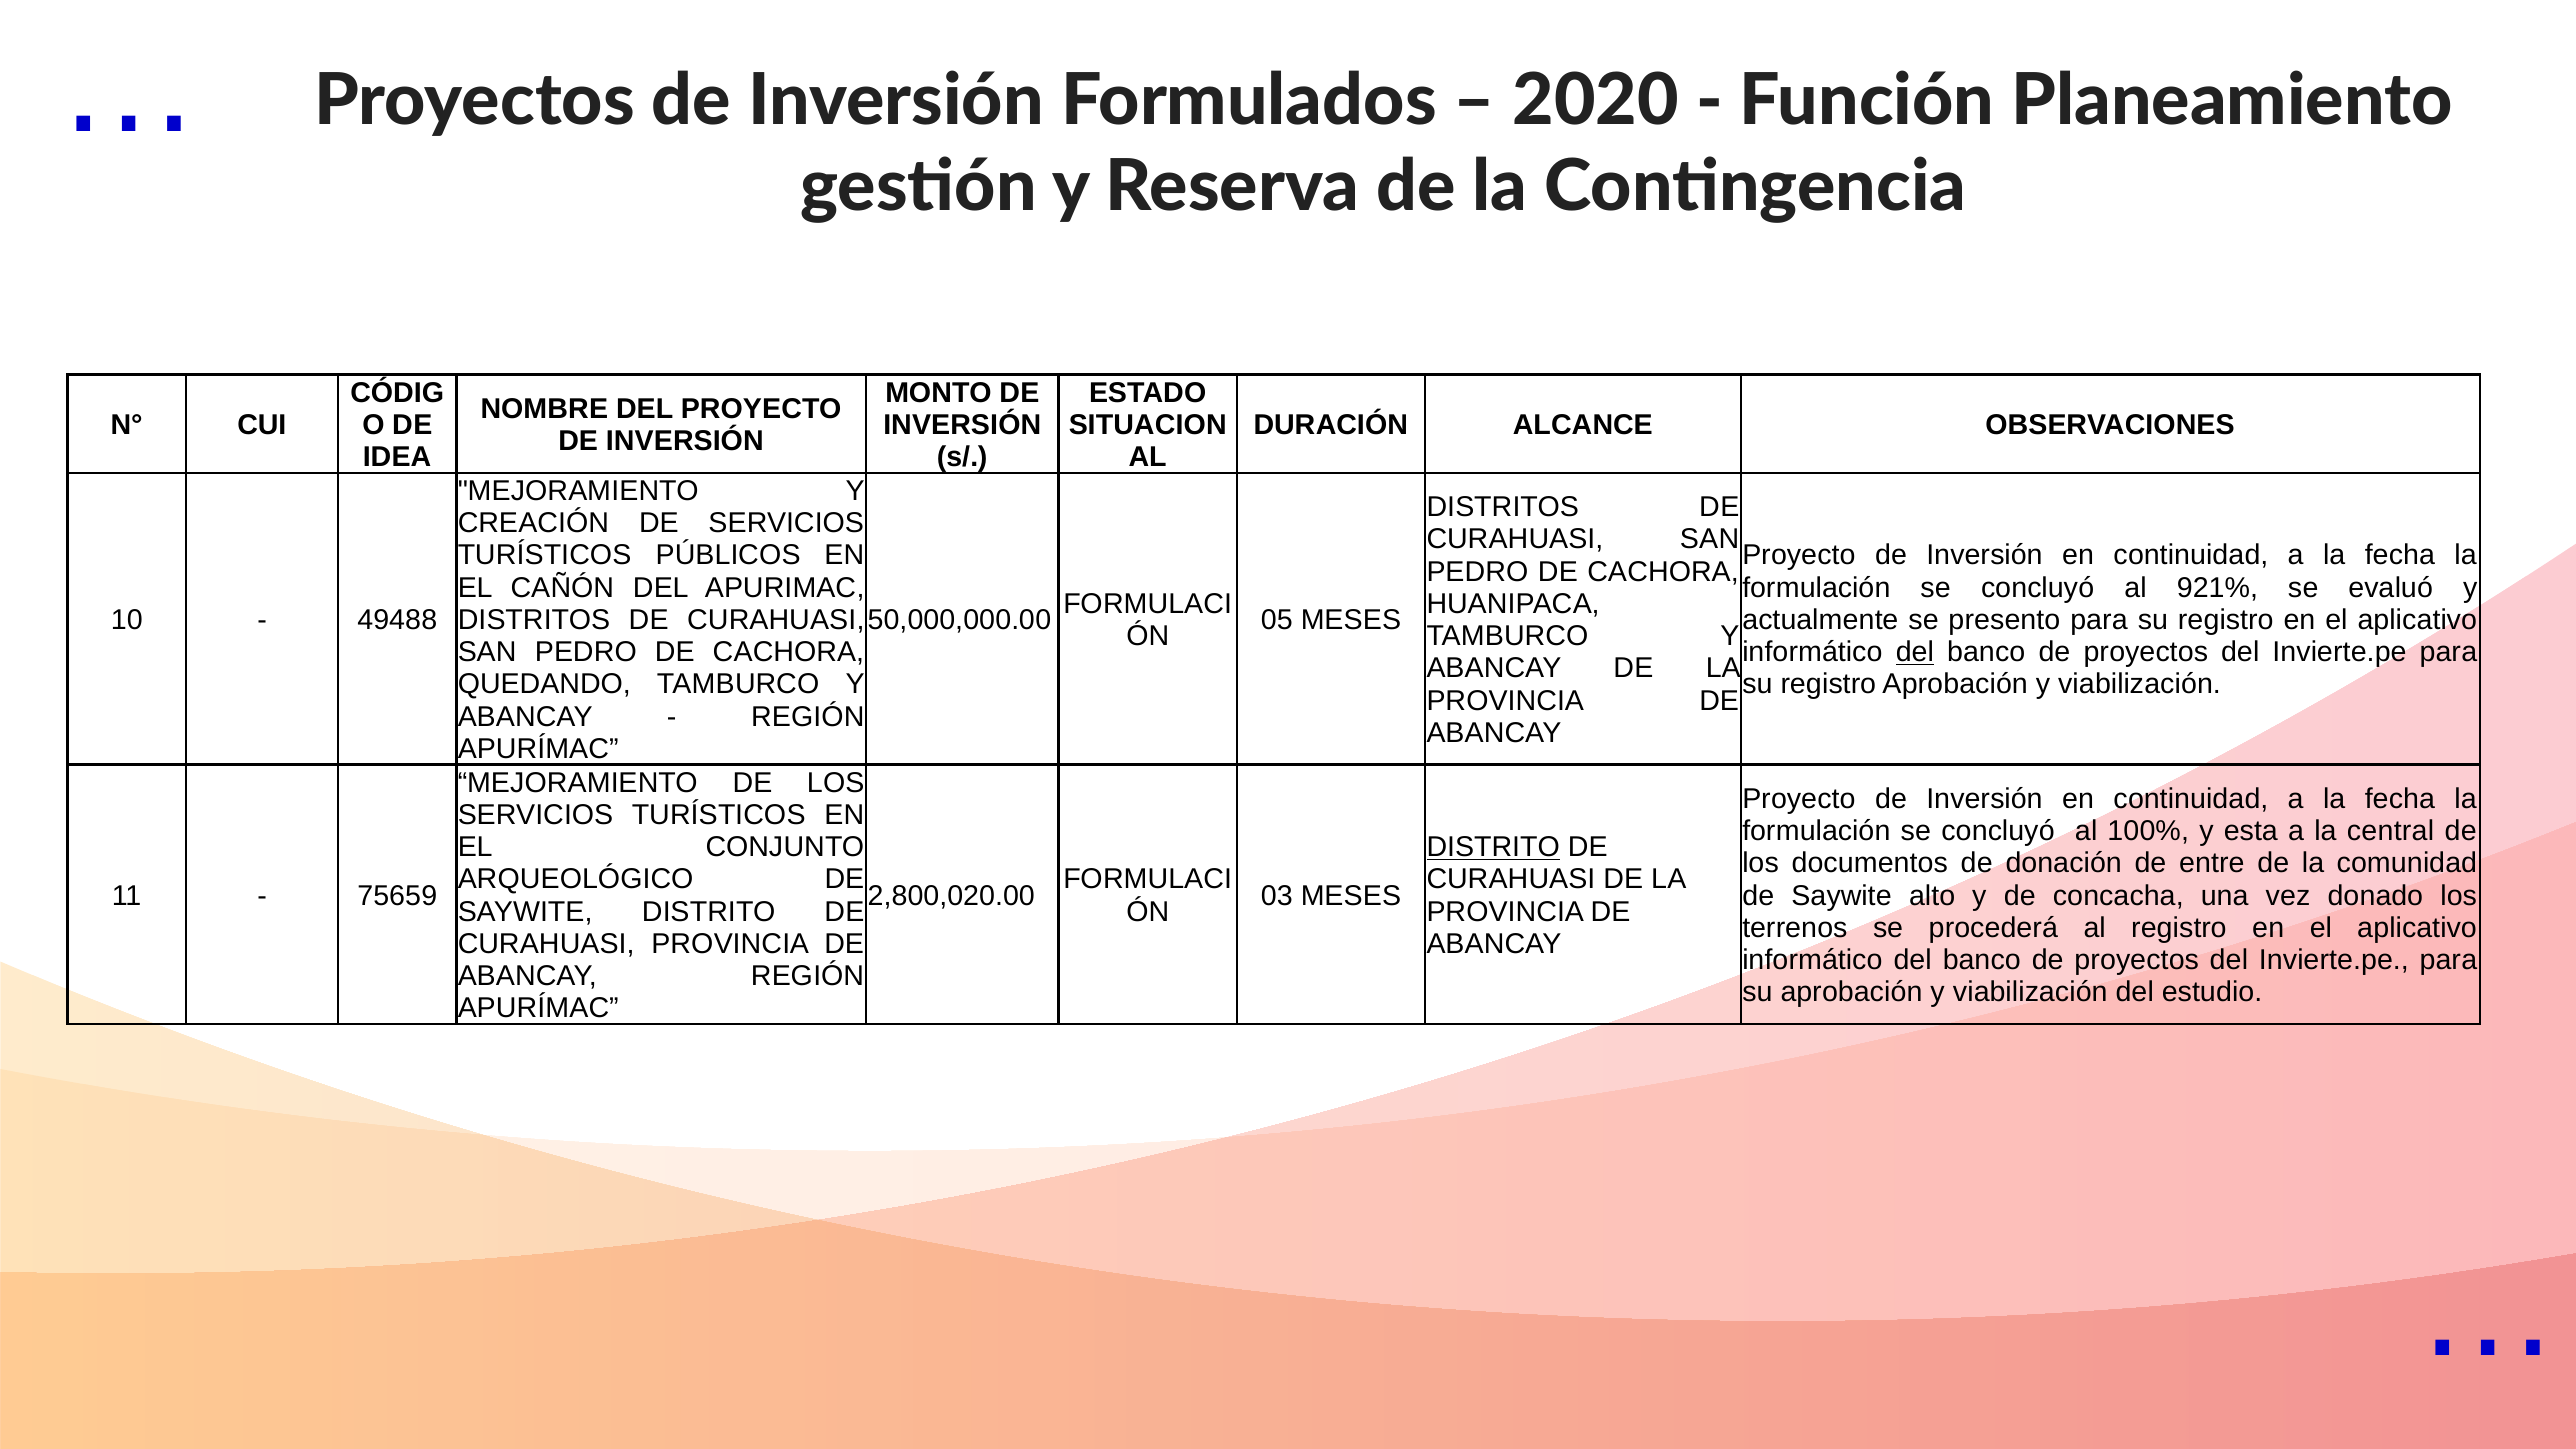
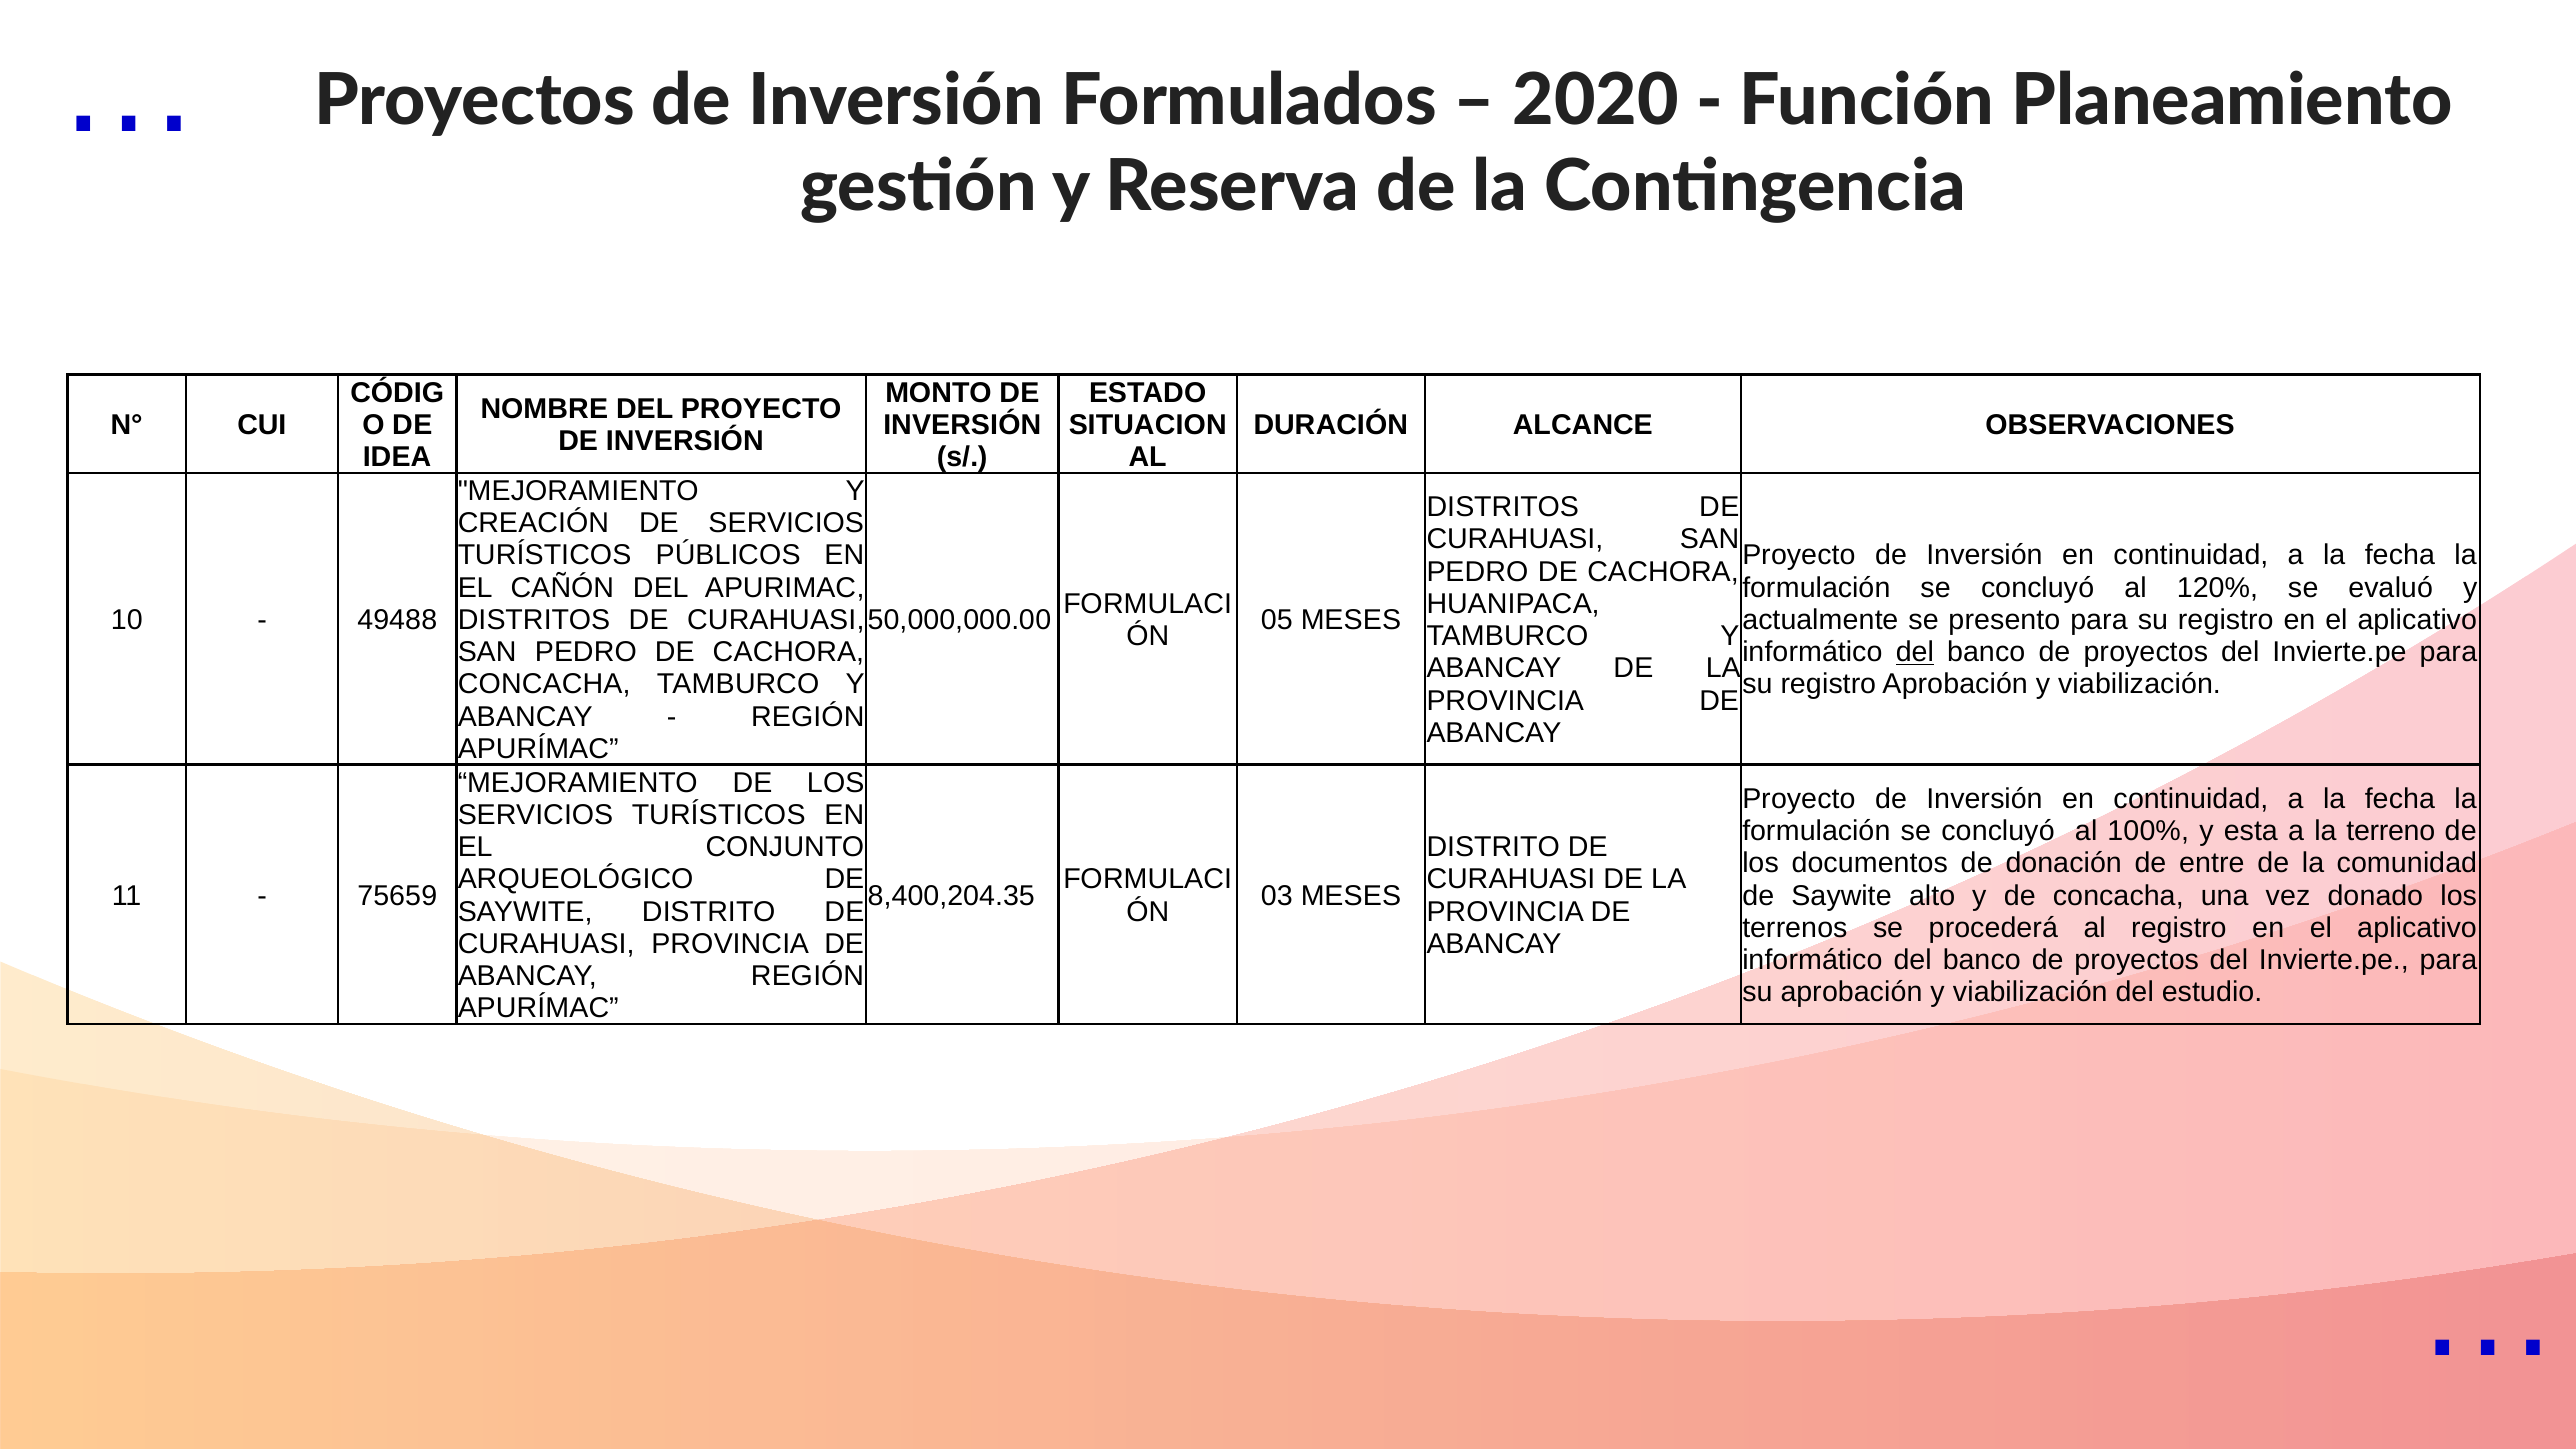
921%: 921% -> 120% (2217, 588)
QUEDANDO: QUEDANDO -> CONCACHA (544, 684)
central: central -> terreno (2391, 831)
DISTRITO underline: present -> none (1493, 847)
2,800,020.00: 2,800,020.00 -> 8,400,204.35 (951, 896)
